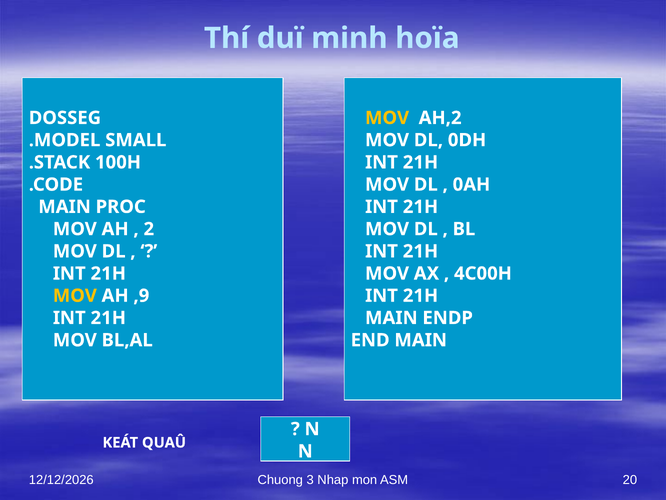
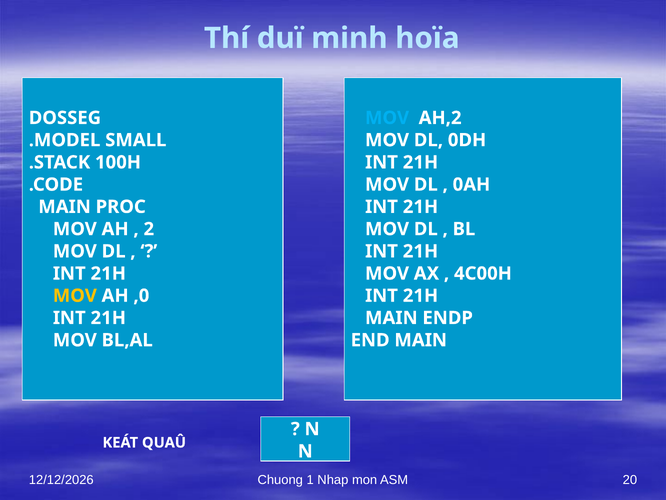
MOV colour: yellow -> light blue (387, 118)
,9: ,9 -> ,0 (141, 295)
3: 3 -> 1 (310, 479)
